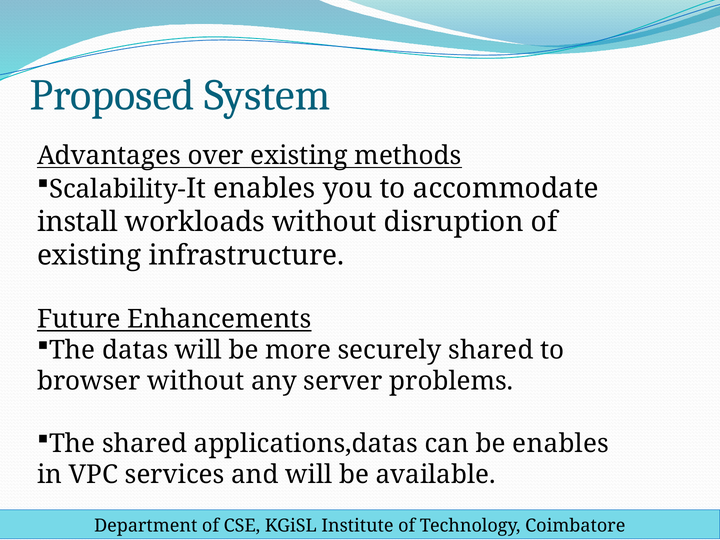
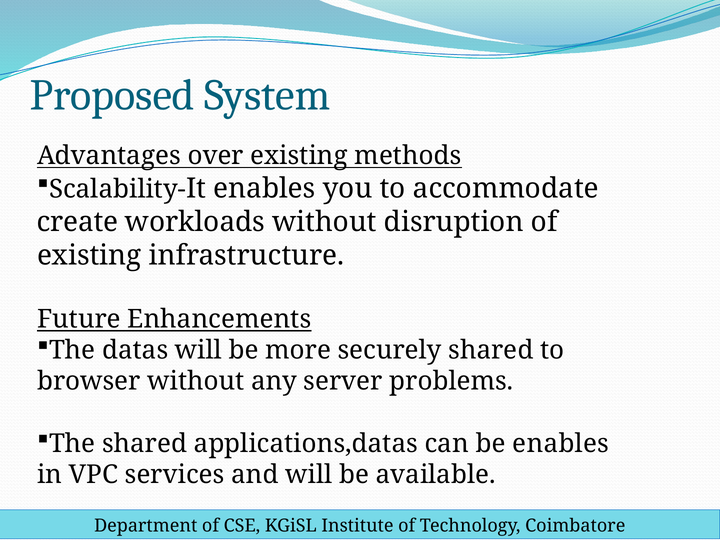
install: install -> create (78, 222)
